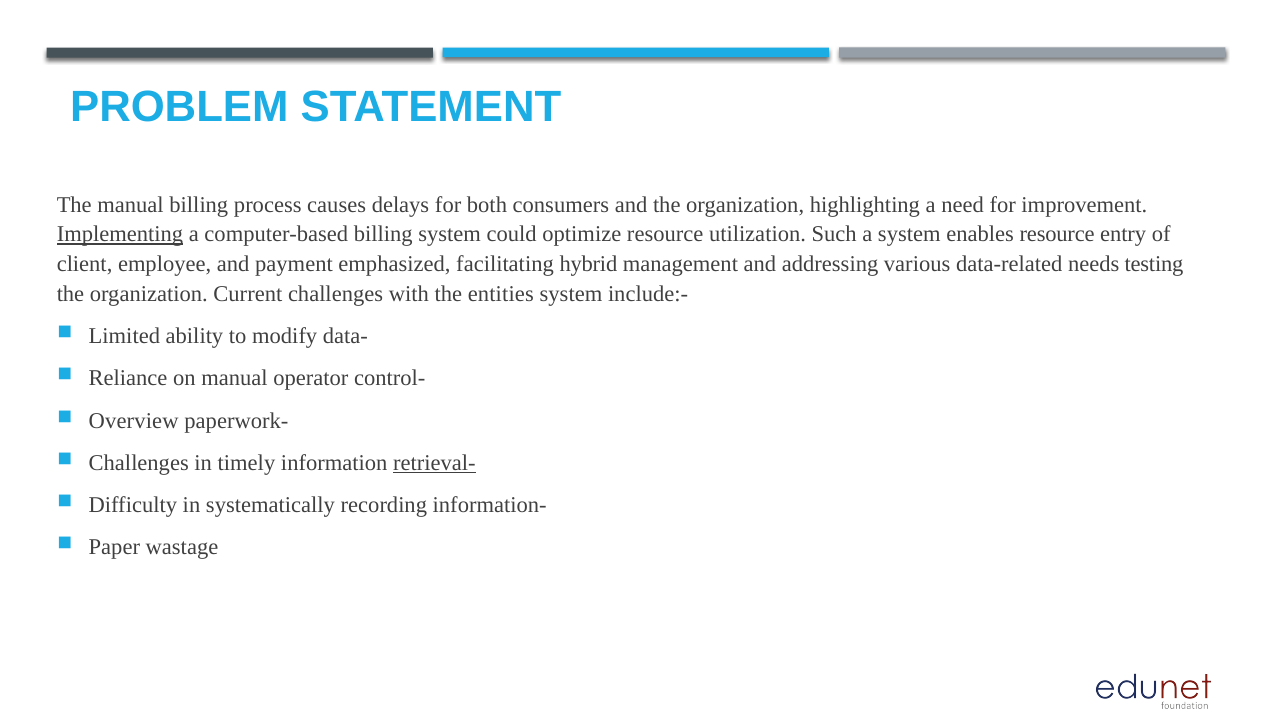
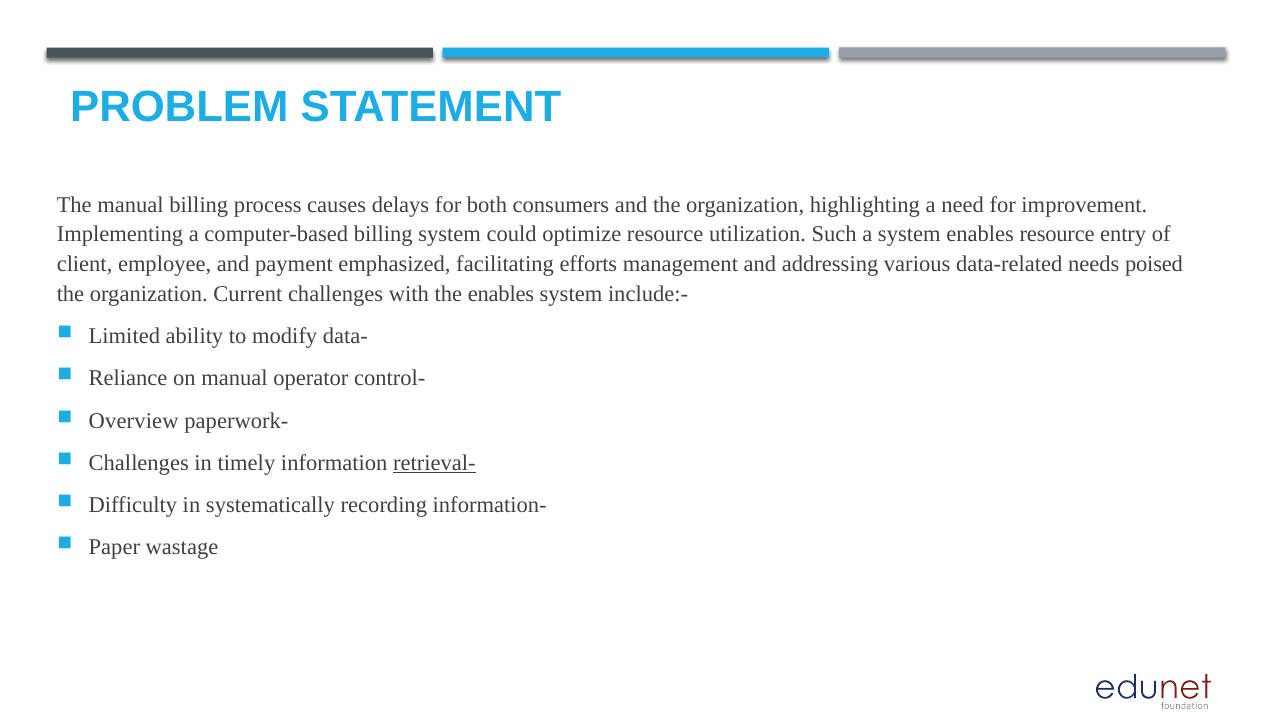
Implementing underline: present -> none (120, 234)
hybrid: hybrid -> efforts (588, 264)
testing: testing -> poised (1154, 264)
the entities: entities -> enables (501, 294)
